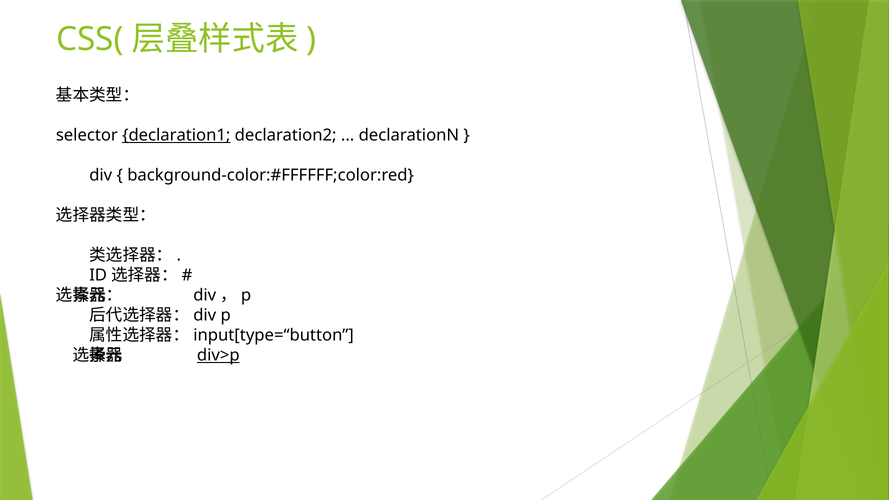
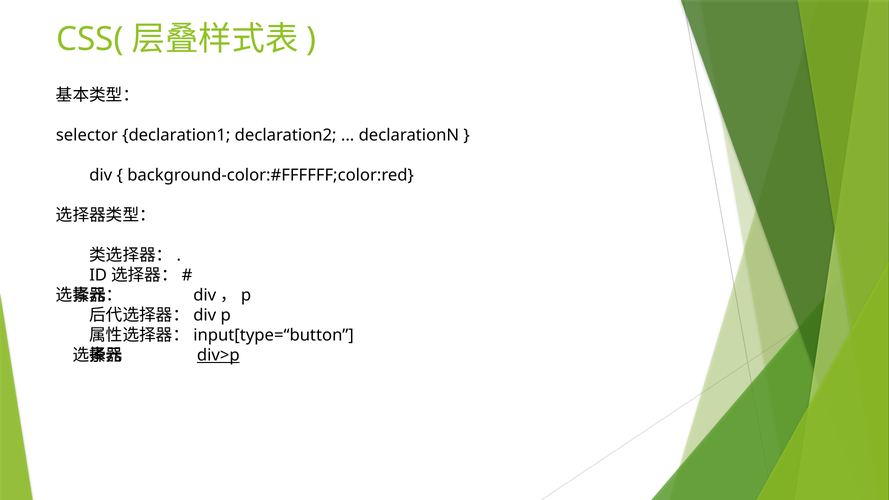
declaration1 underline: present -> none (176, 135)
